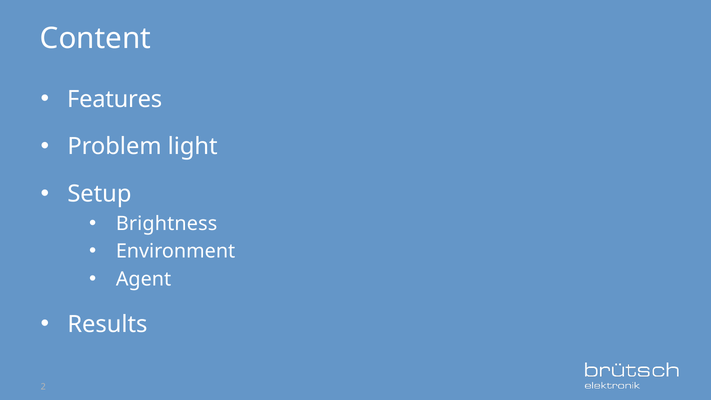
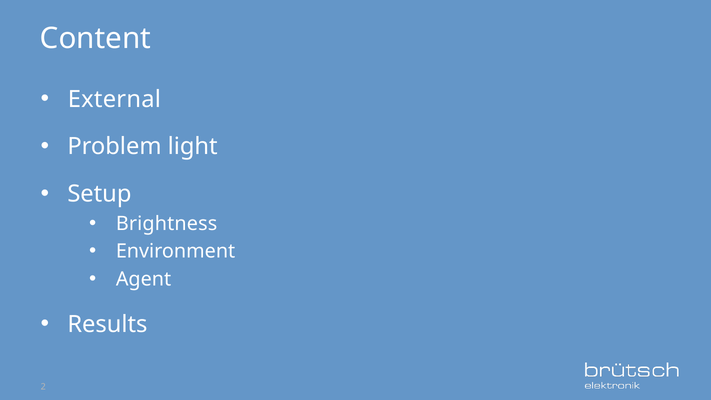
Features: Features -> External (114, 99)
